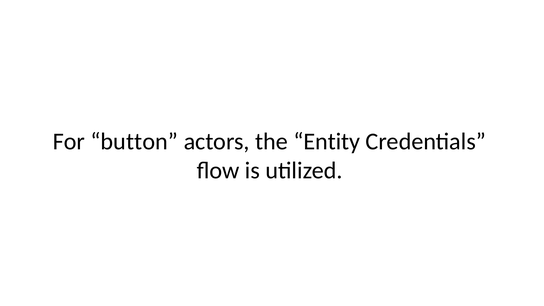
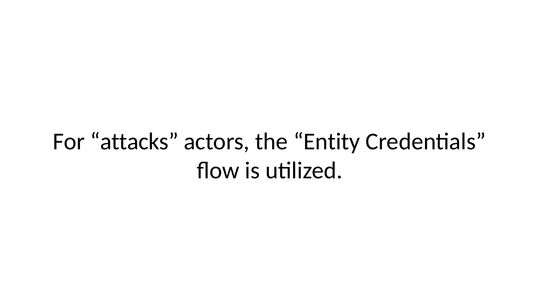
button: button -> attacks (134, 142)
